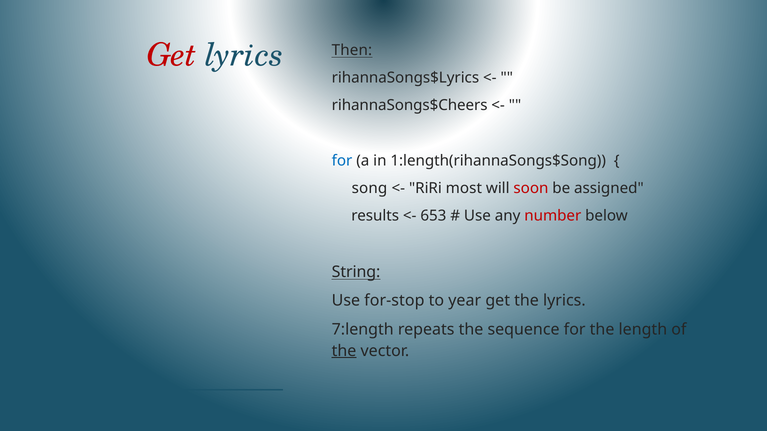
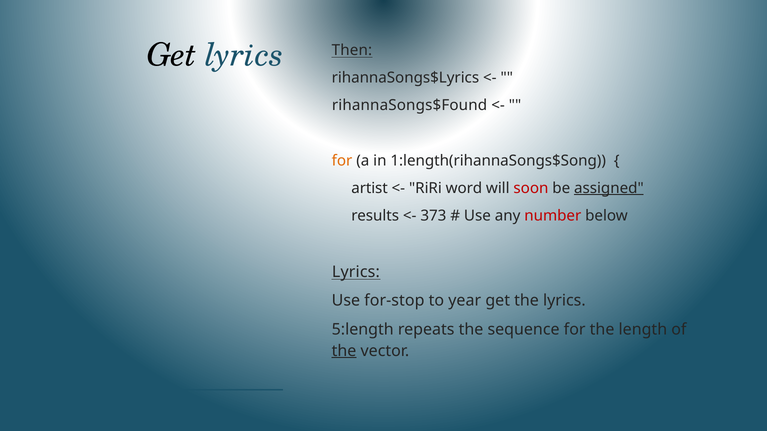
Get colour: red -> black (172, 55)
rihannaSongs$Cheers: rihannaSongs$Cheers -> rihannaSongs$Found (410, 106)
for colour: blue -> orange (342, 161)
song: song -> artist (370, 188)
most: most -> word (464, 188)
assigned underline: none -> present (609, 188)
653: 653 -> 373 (433, 216)
String: String -> Lyrics (356, 272)
7:length: 7:length -> 5:length (363, 330)
